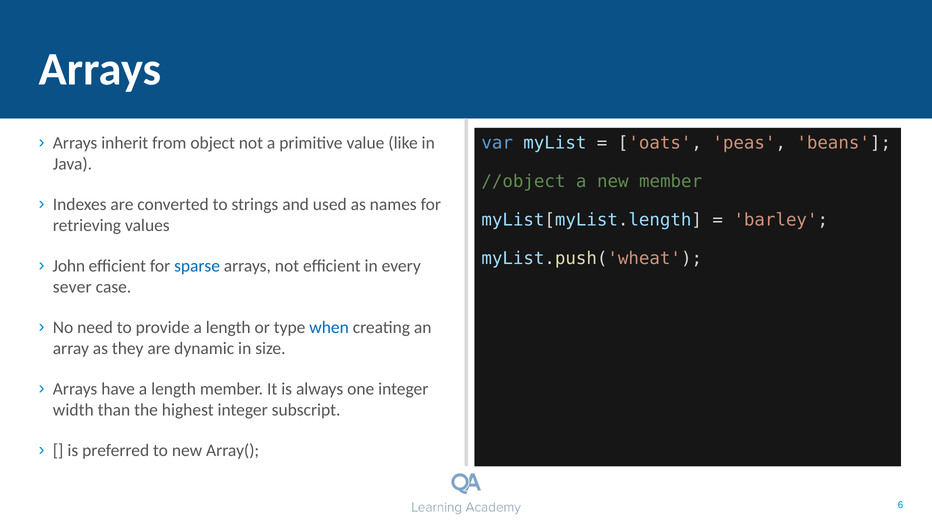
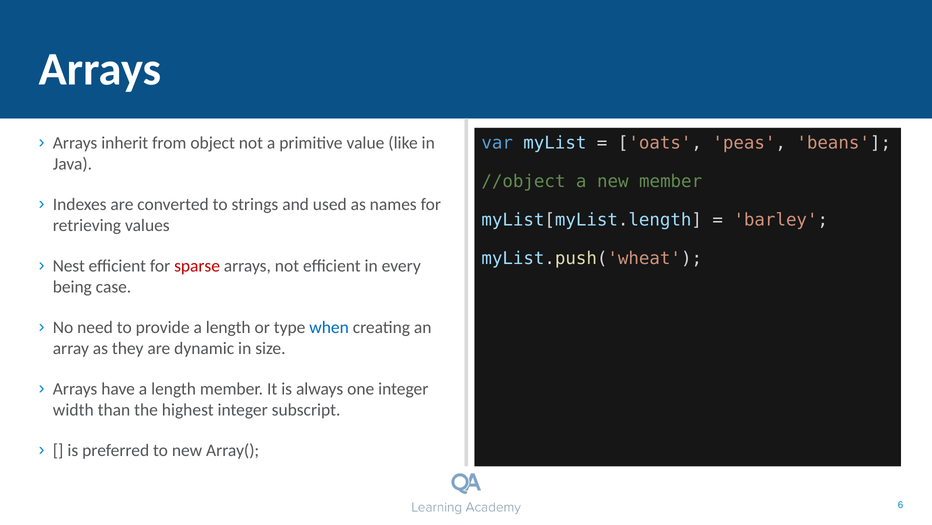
John: John -> Nest (69, 266)
sparse colour: blue -> red (197, 266)
sever: sever -> being (72, 287)
